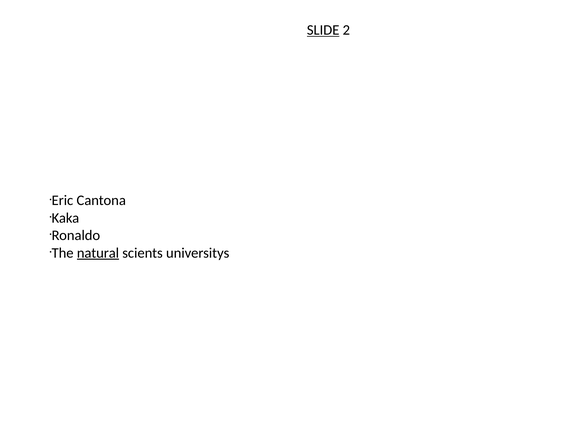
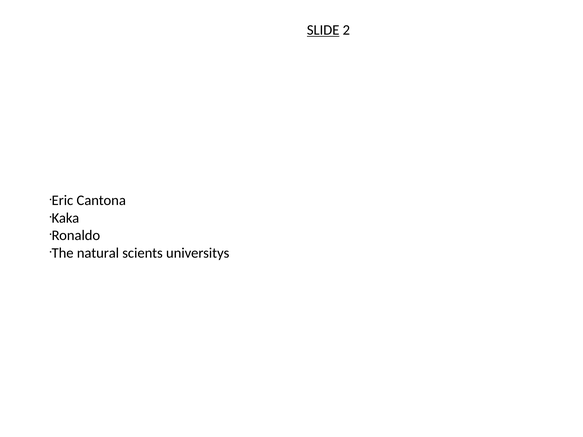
natural underline: present -> none (98, 253)
